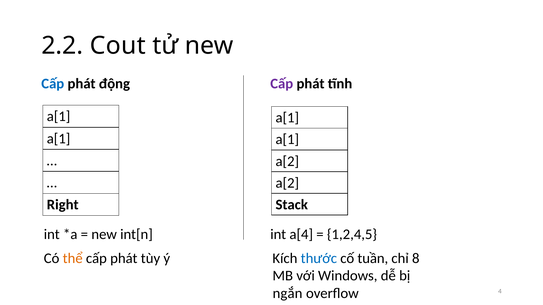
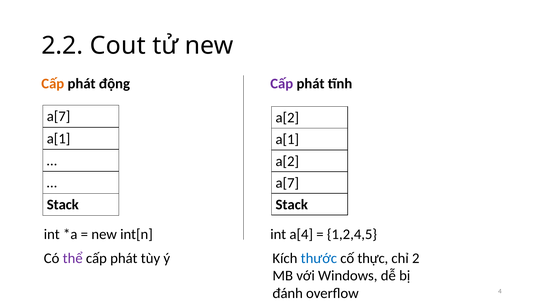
Cấp colour: blue -> orange (53, 84)
a[1: a[1 -> a[7 (59, 117)
a[1: a[1 -> a[2 (287, 118)
a[2: a[2 -> a[7 (287, 183)
Right: Right -> Stack (63, 205)
thể colour: orange -> purple (73, 259)
tuần: tuần -> thực (373, 259)
8: 8 -> 2 (416, 259)
ngắn: ngắn -> đánh (288, 294)
